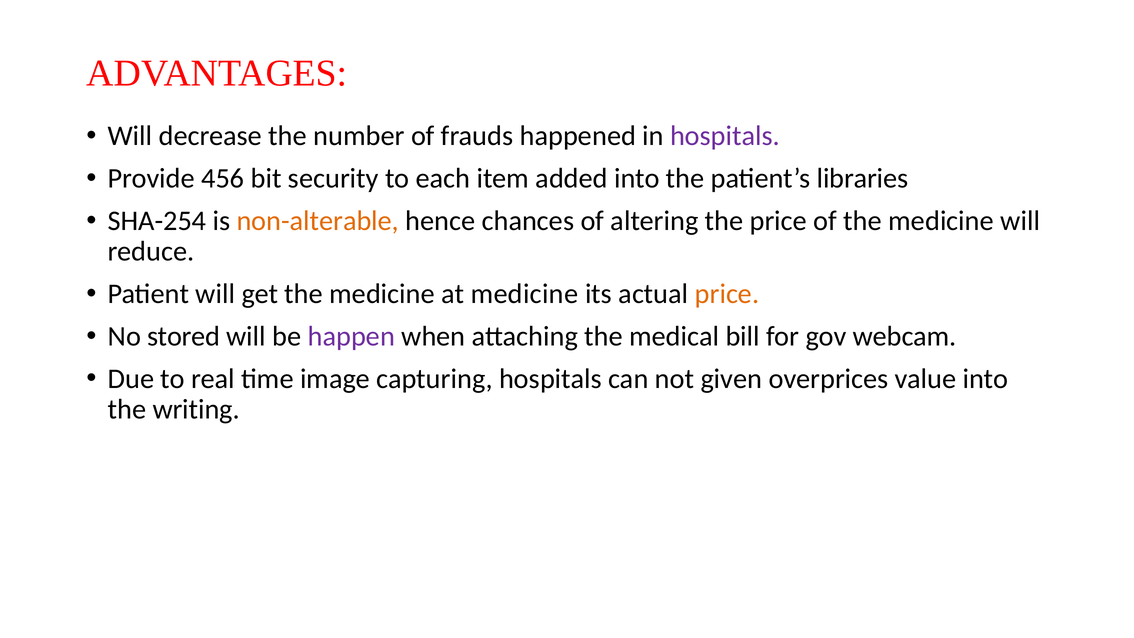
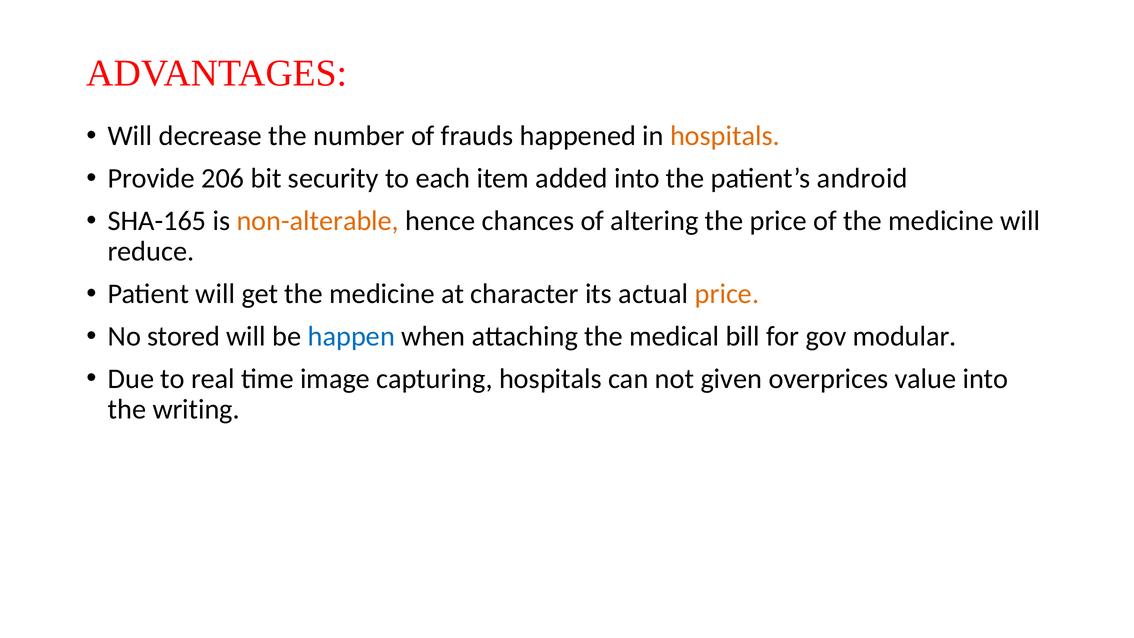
hospitals colour: purple -> orange (725, 136)
456: 456 -> 206 (223, 178)
libraries: libraries -> android (862, 178)
SHA-254: SHA-254 -> SHA-165 (157, 221)
at medicine: medicine -> character (525, 294)
happen colour: purple -> blue (351, 336)
webcam: webcam -> modular (905, 336)
